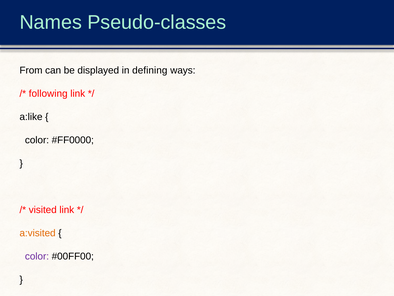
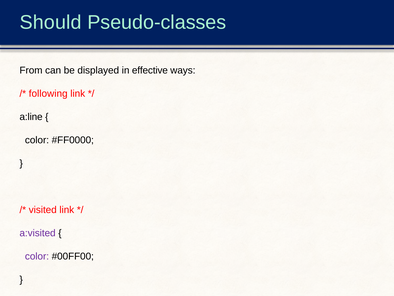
Names: Names -> Should (51, 22)
defining: defining -> effective (150, 70)
a:like: a:like -> a:line (31, 117)
a:visited colour: orange -> purple (38, 233)
